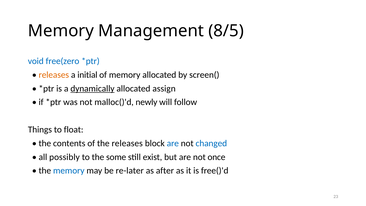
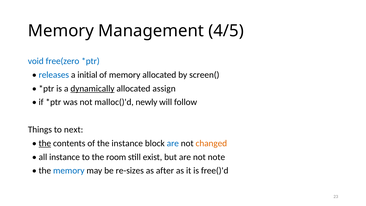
8/5: 8/5 -> 4/5 (226, 31)
releases colour: orange -> blue (54, 75)
float: float -> next (74, 130)
the underline: none -> present (45, 143)
the releases: releases -> instance (127, 143)
changed colour: blue -> orange (211, 143)
all possibly: possibly -> instance (65, 157)
some: some -> room (116, 157)
once: once -> note (216, 157)
re-later: re-later -> re-sizes (130, 171)
